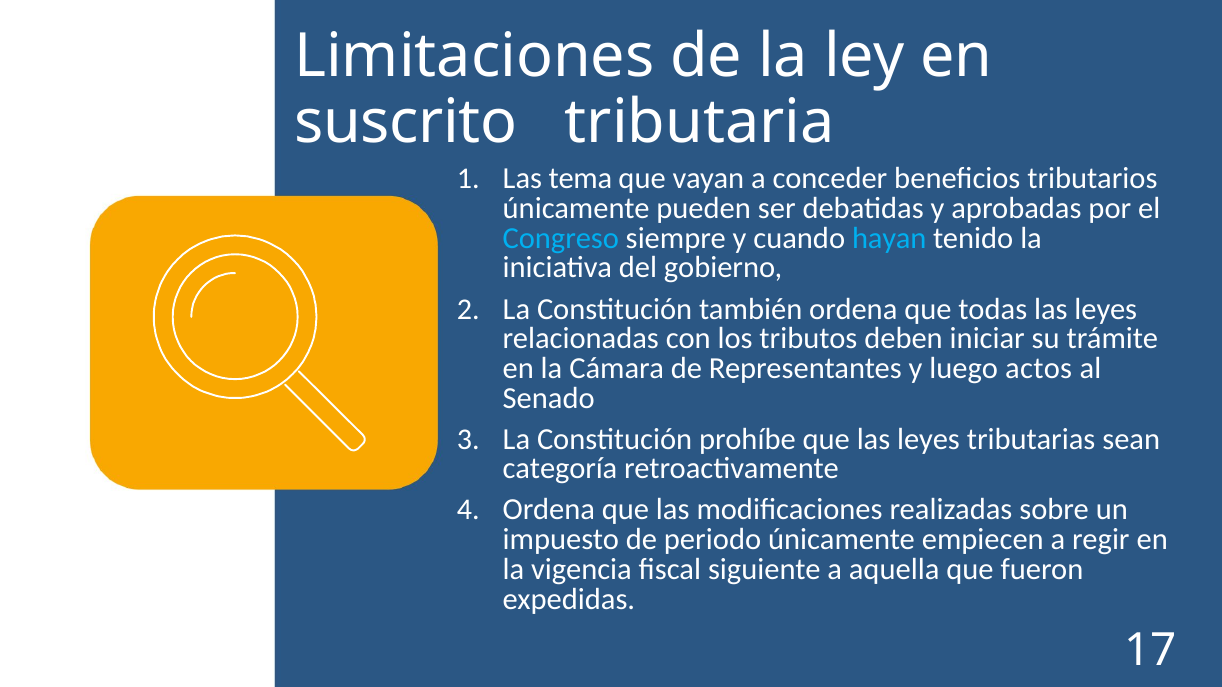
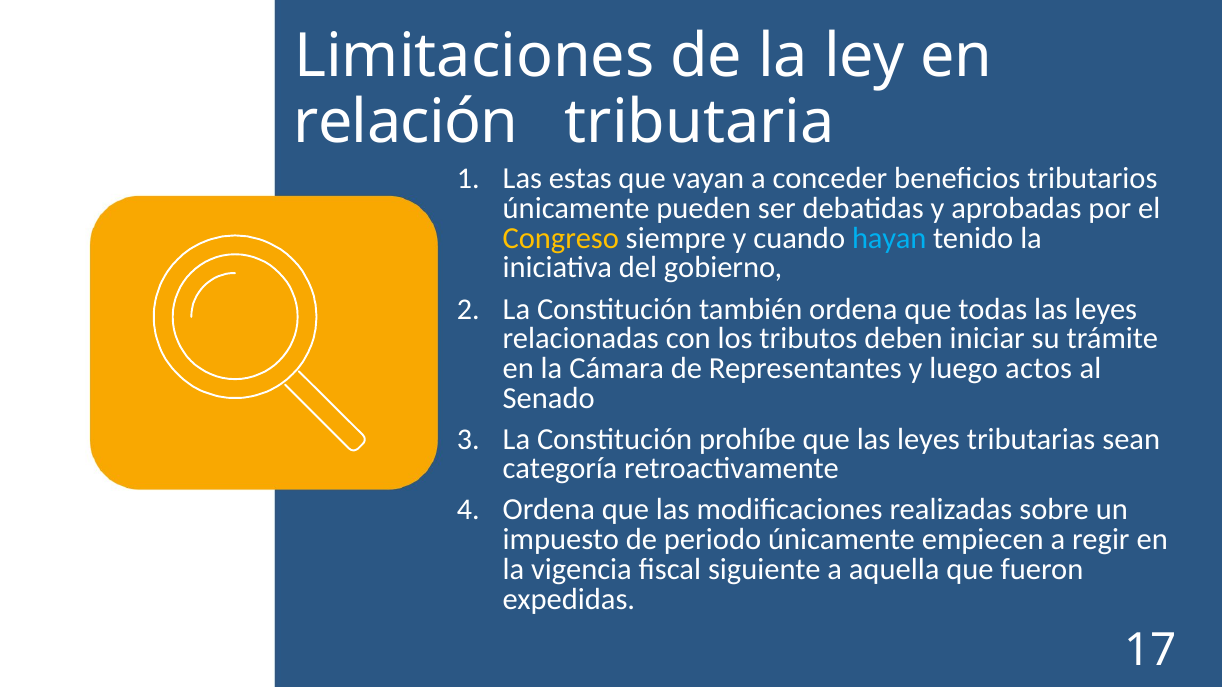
suscrito: suscrito -> relación (406, 123)
tema: tema -> estas (580, 179)
Congreso colour: light blue -> yellow (561, 238)
